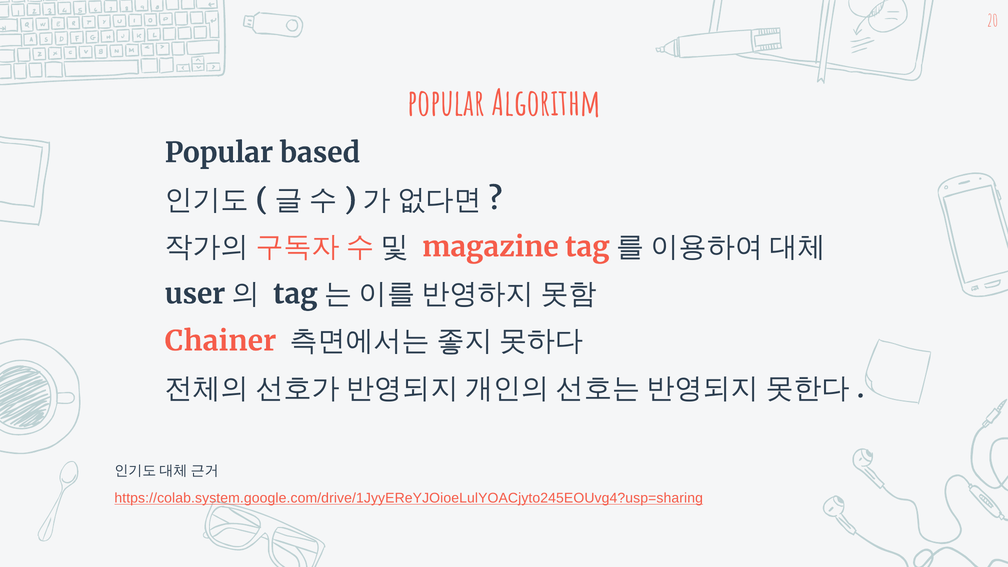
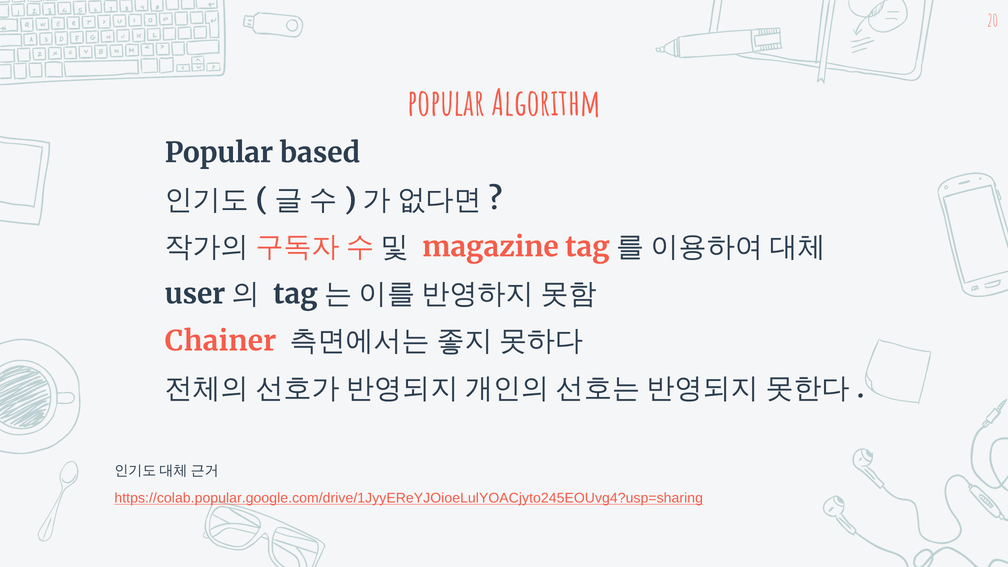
https://colab.system.google.com/drive/1JyyEReYJOioeLulYOACjyto245EOUvg4?usp=sharing: https://colab.system.google.com/drive/1JyyEReYJOioeLulYOACjyto245EOUvg4?usp=sharing -> https://colab.popular.google.com/drive/1JyyEReYJOioeLulYOACjyto245EOUvg4?usp=sharing (409, 498)
